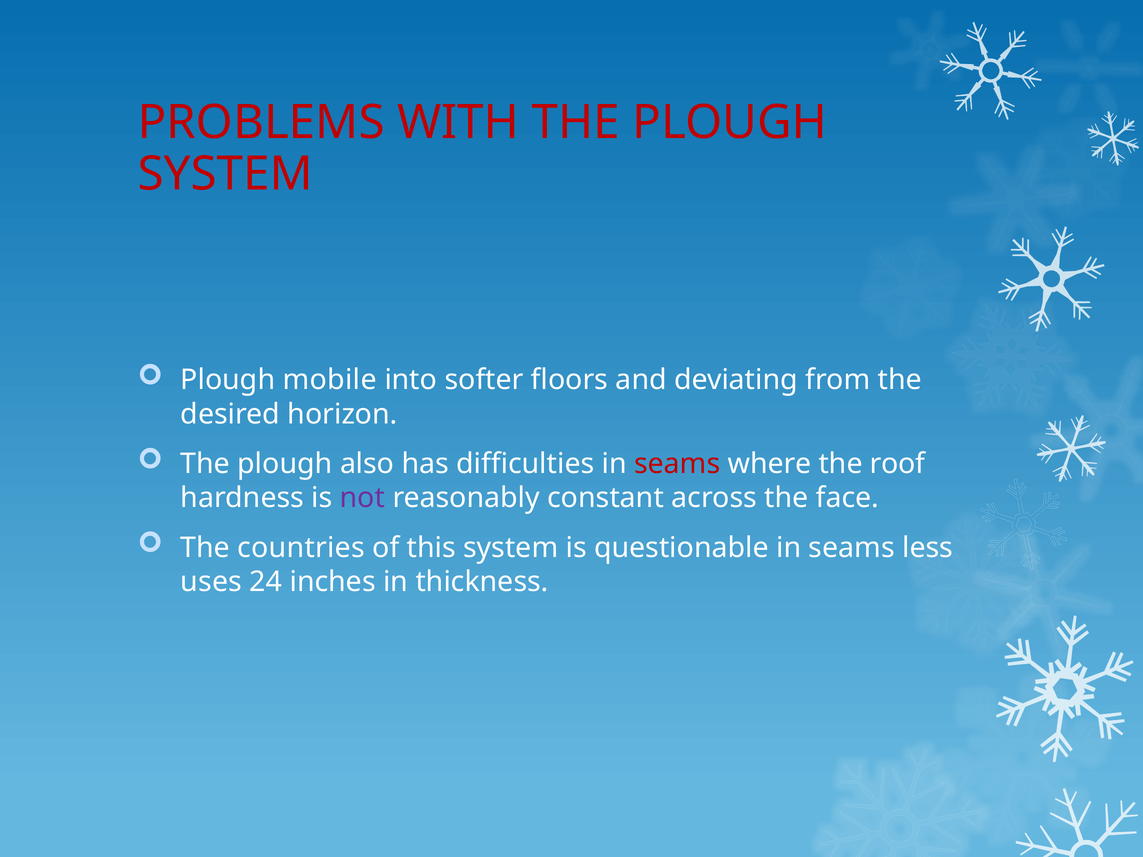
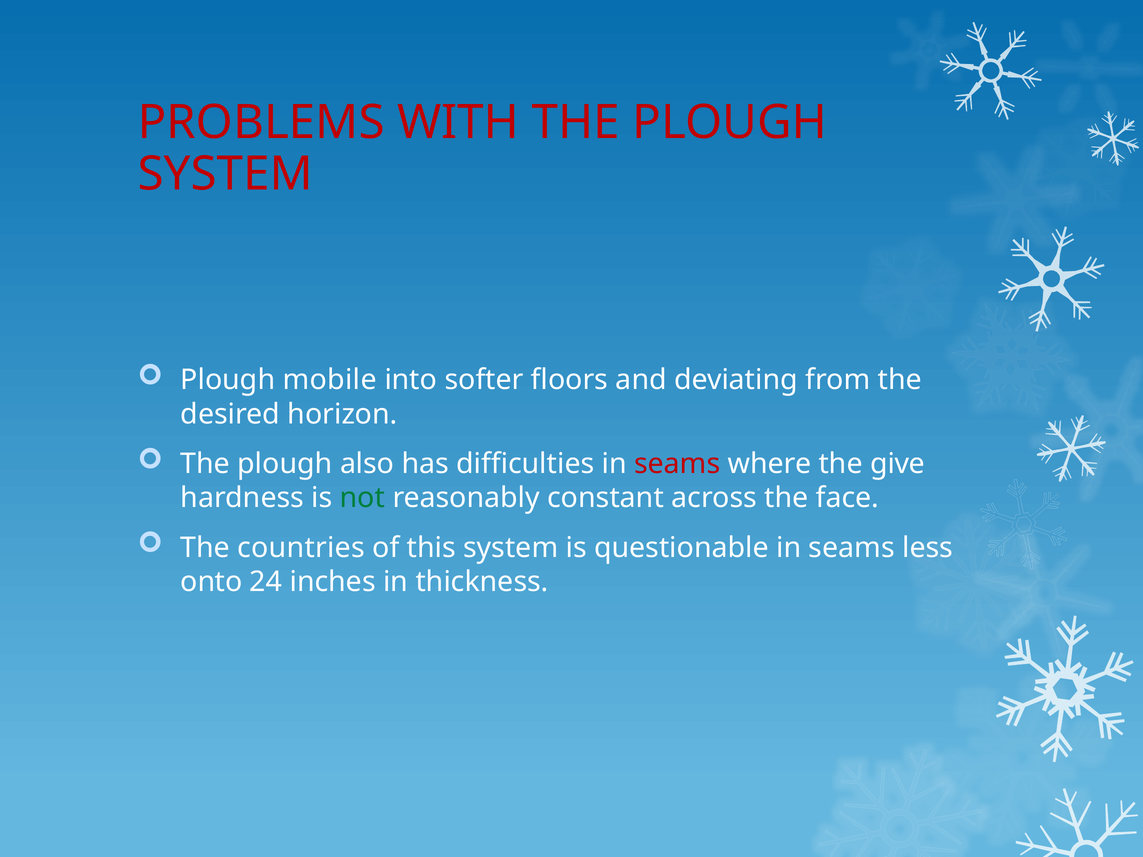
roof: roof -> give (898, 464)
not colour: purple -> green (362, 498)
uses: uses -> onto (211, 582)
